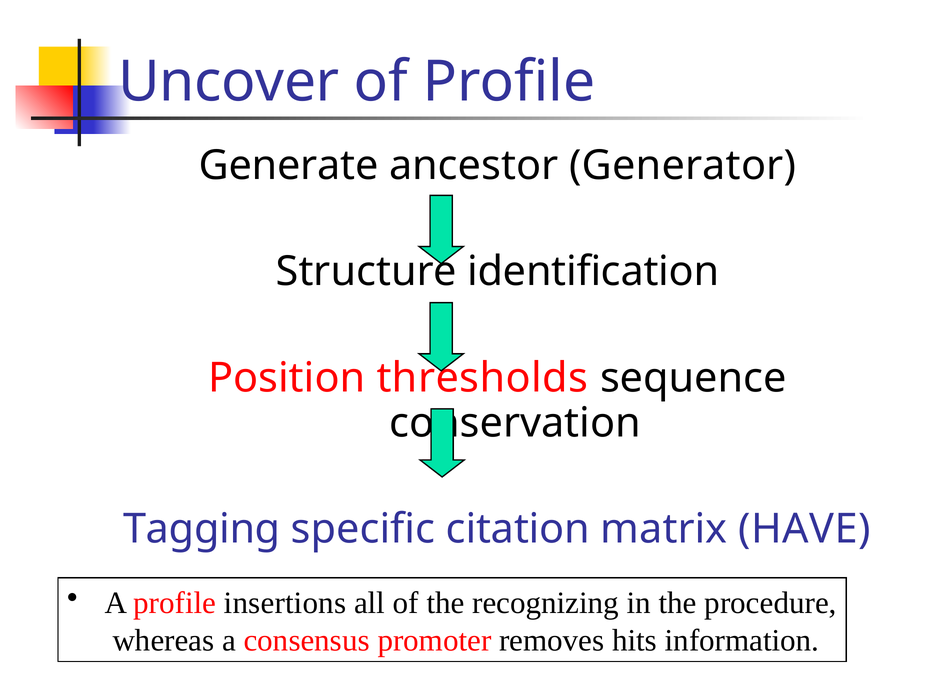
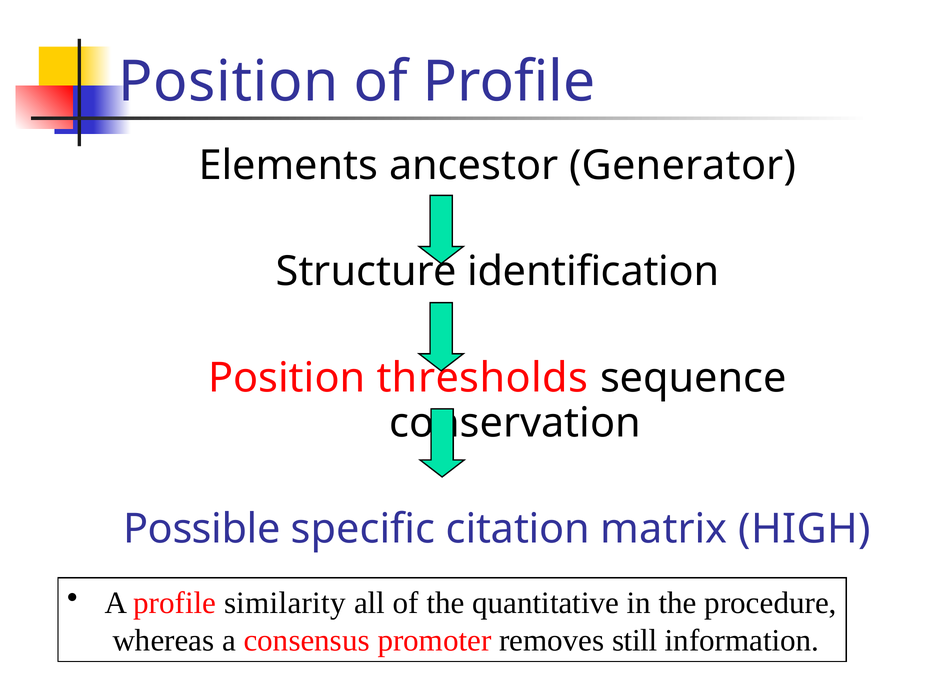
Uncover: Uncover -> Position (228, 82)
Generate: Generate -> Elements (288, 165)
Tagging: Tagging -> Possible (202, 529)
HAVE: HAVE -> HIGH (805, 529)
insertions: insertions -> similarity (285, 603)
recognizing: recognizing -> quantitative (546, 603)
hits: hits -> still (635, 640)
